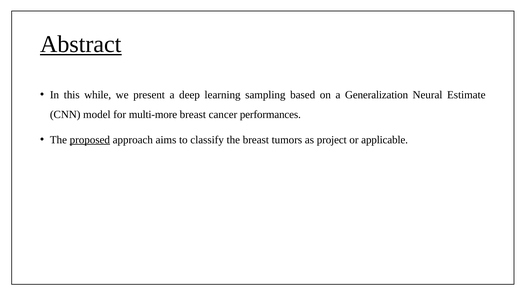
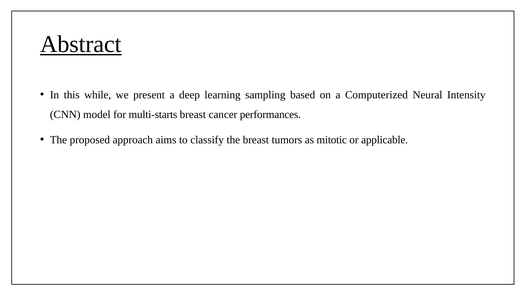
Generalization: Generalization -> Computerized (376, 95)
Estimate: Estimate -> Intensity (466, 95)
multi-more: multi-more -> multi-starts (153, 114)
proposed underline: present -> none (90, 140)
project: project -> mitotic (332, 140)
